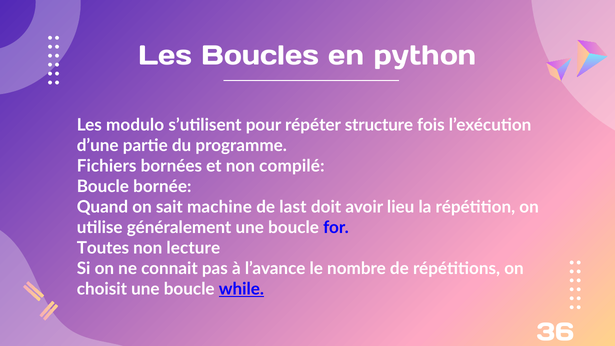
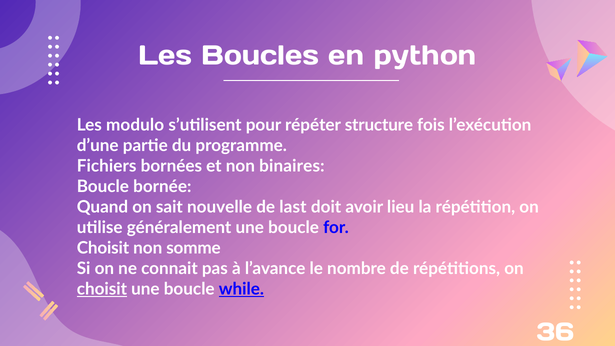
compilé: compilé -> binaires (292, 166)
machine: machine -> nouvelle (220, 207)
Toutes: Toutes -> Choisit (103, 248)
lecture: lecture -> somme (193, 248)
choisit underline: none -> present (102, 289)
